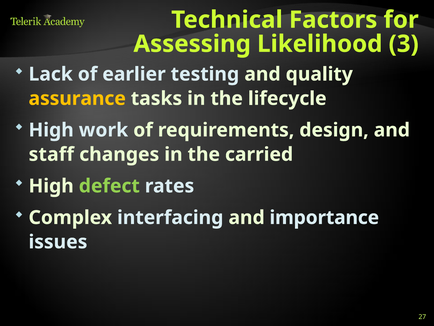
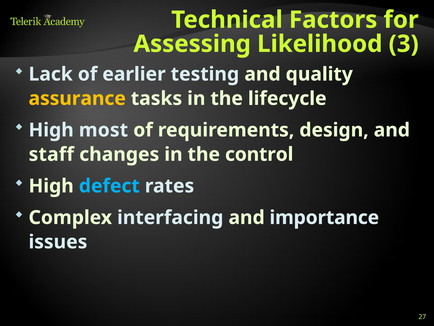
work: work -> most (103, 130)
carried: carried -> control (259, 154)
defect colour: light green -> light blue (109, 186)
